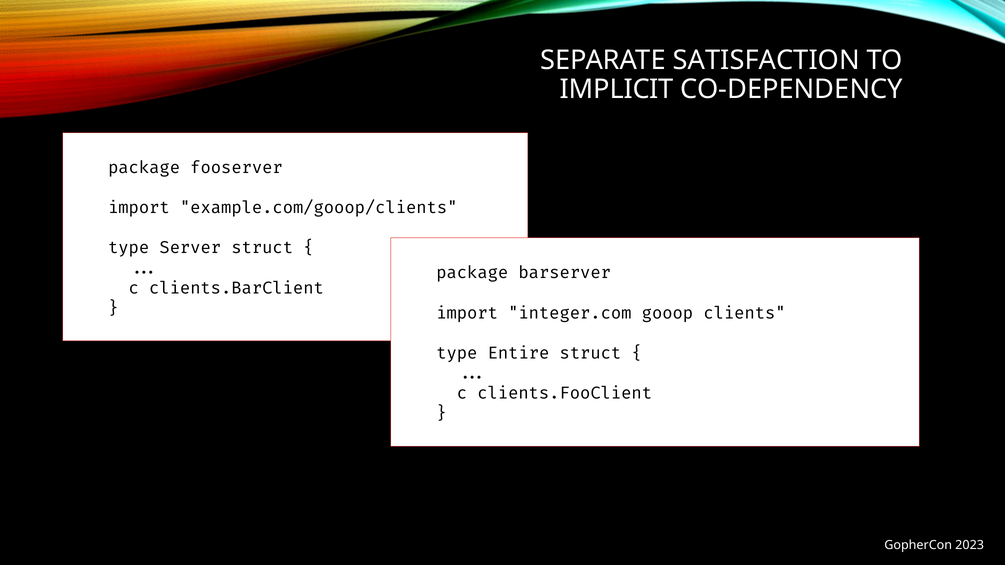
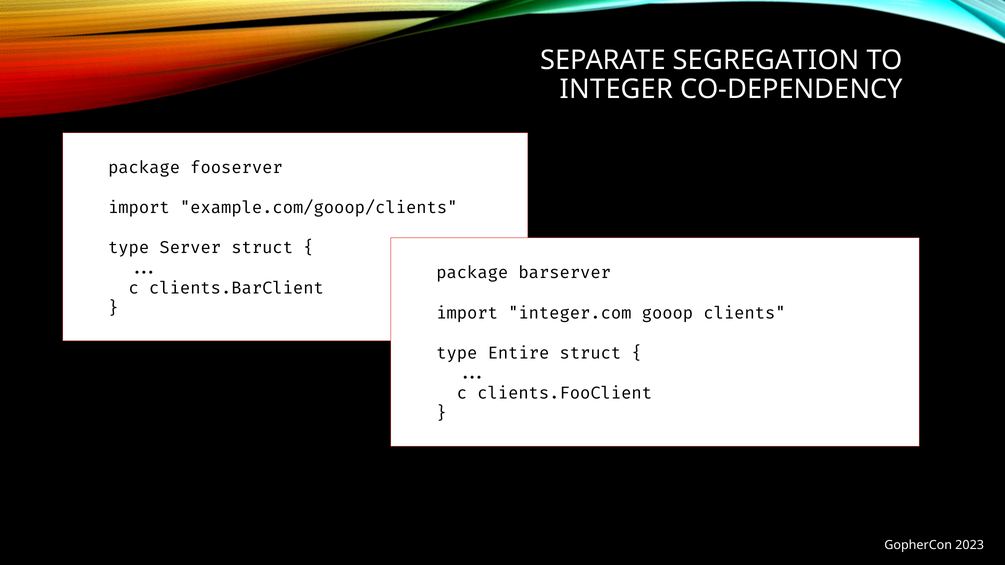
SATISFACTION: SATISFACTION -> SEGREGATION (766, 60)
IMPLICIT: IMPLICIT -> INTEGER (617, 90)
